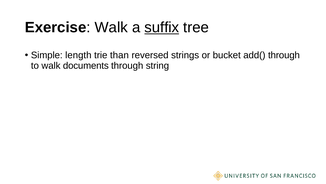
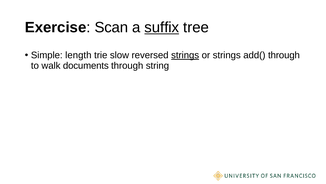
Exercise Walk: Walk -> Scan (111, 27)
than: than -> slow (119, 55)
strings underline: none -> present (185, 55)
or bucket: bucket -> strings (227, 55)
